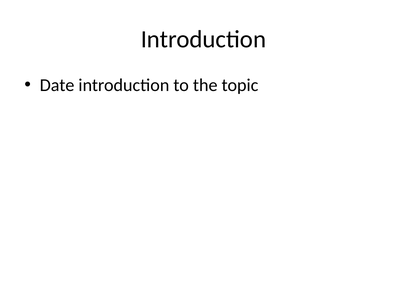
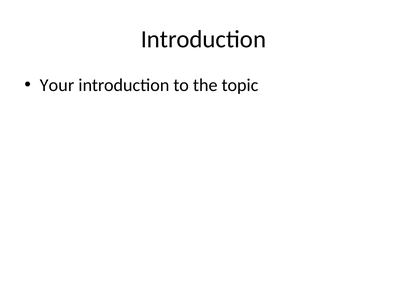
Date: Date -> Your (57, 85)
